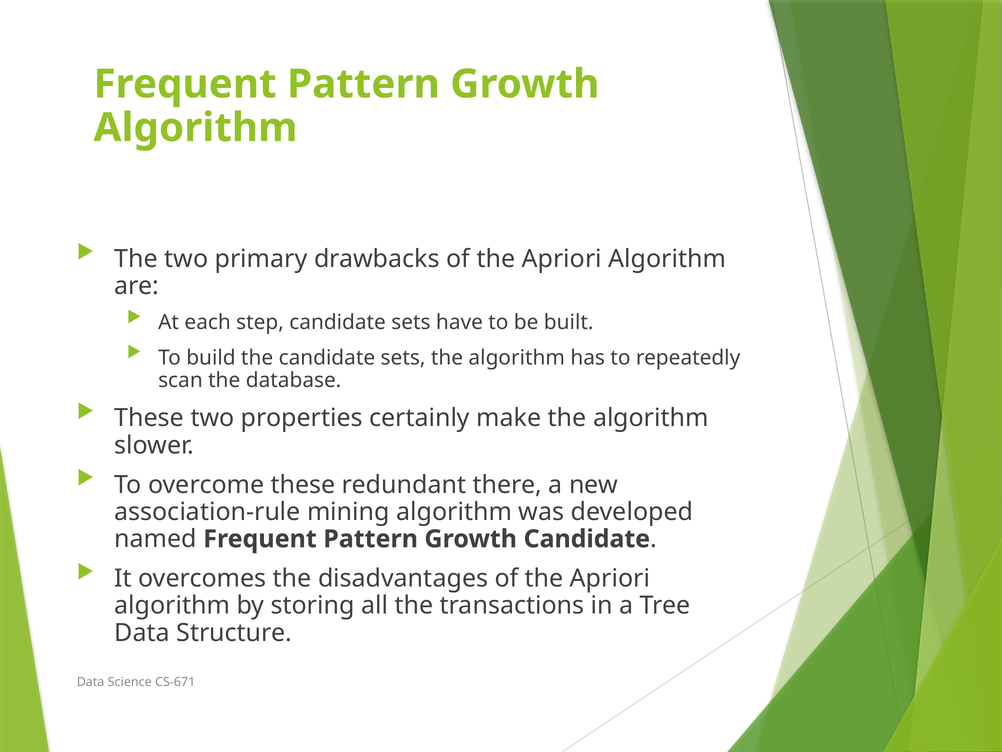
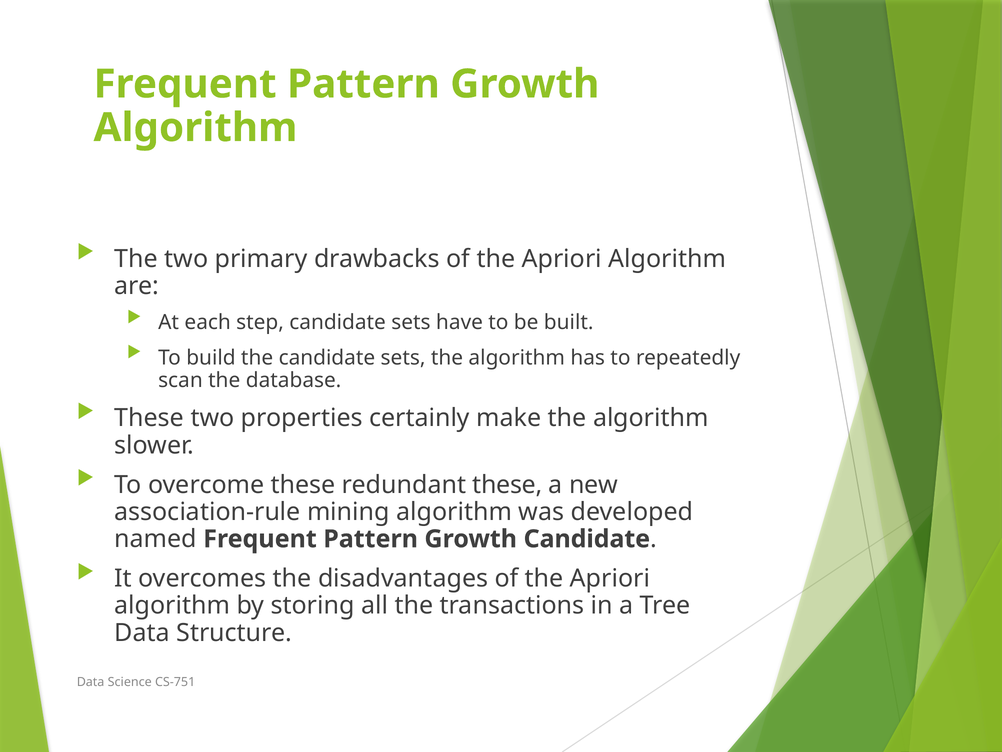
redundant there: there -> these (507, 485)
CS-671: CS-671 -> CS-751 (175, 682)
